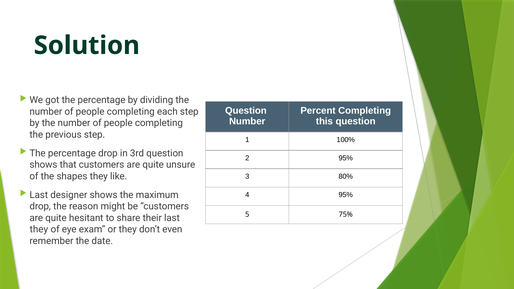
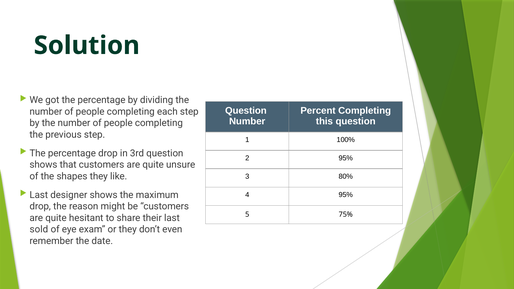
they: they -> sold (39, 229)
